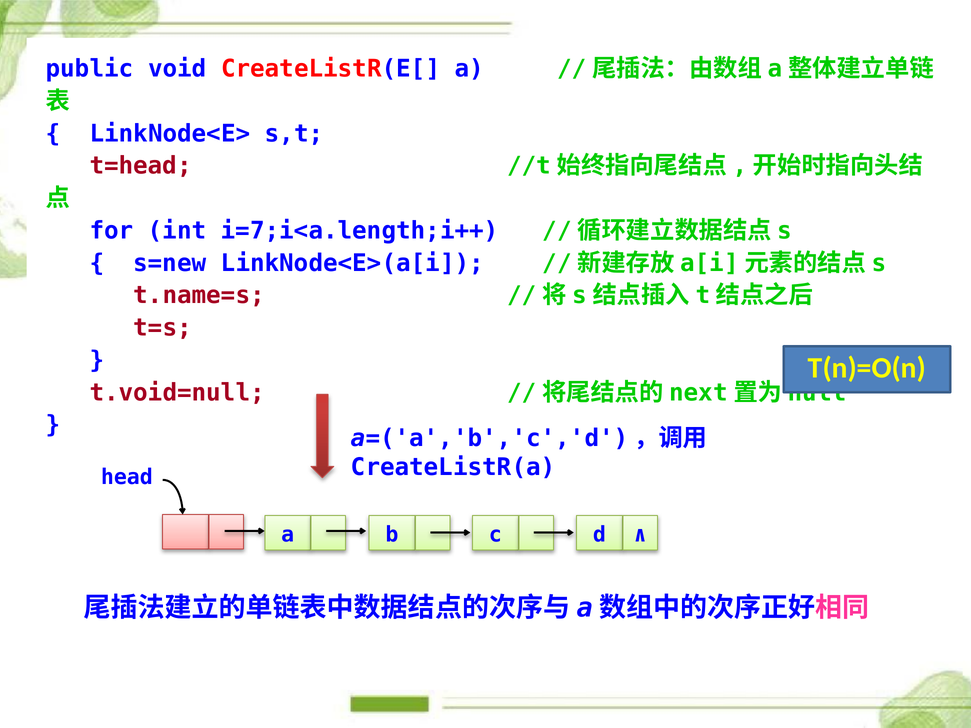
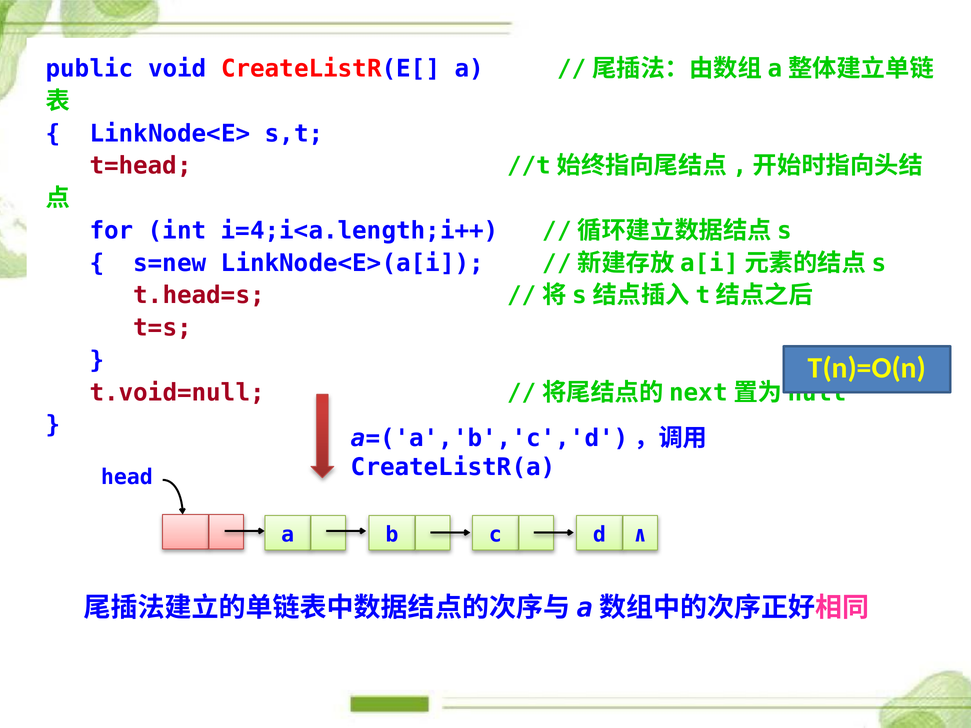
i=7;i<a.length;i++: i=7;i<a.length;i++ -> i=4;i<a.length;i++ (360, 231)
t.name=s: t.name=s -> t.head=s (199, 296)
